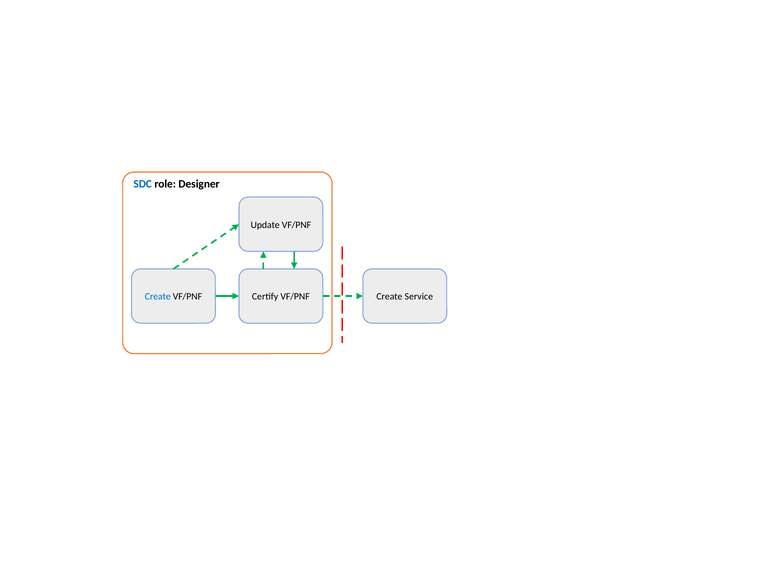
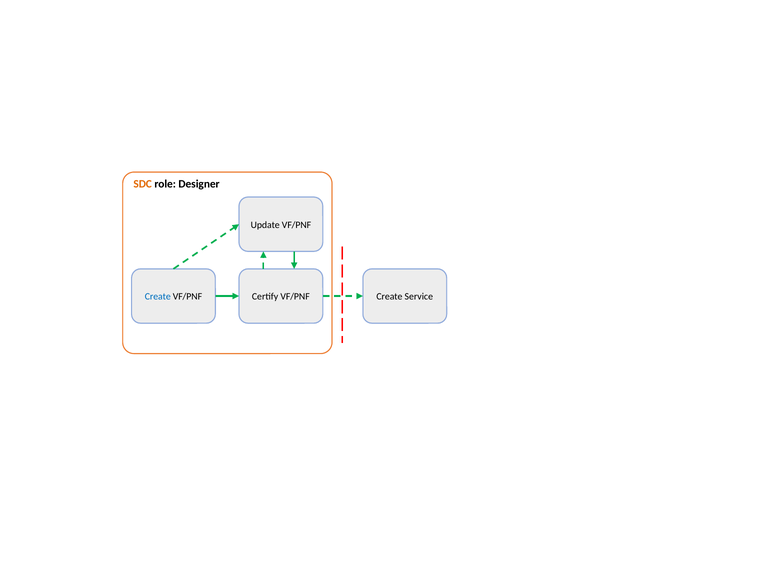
SDC colour: blue -> orange (143, 184)
